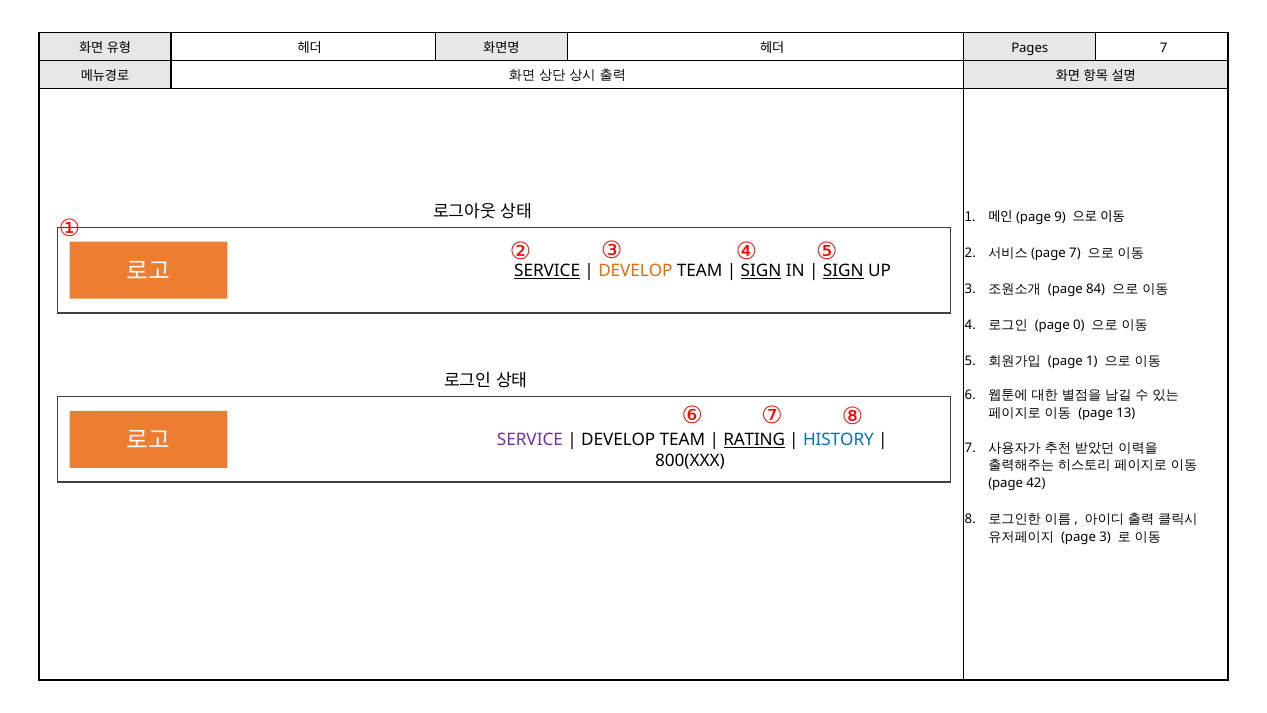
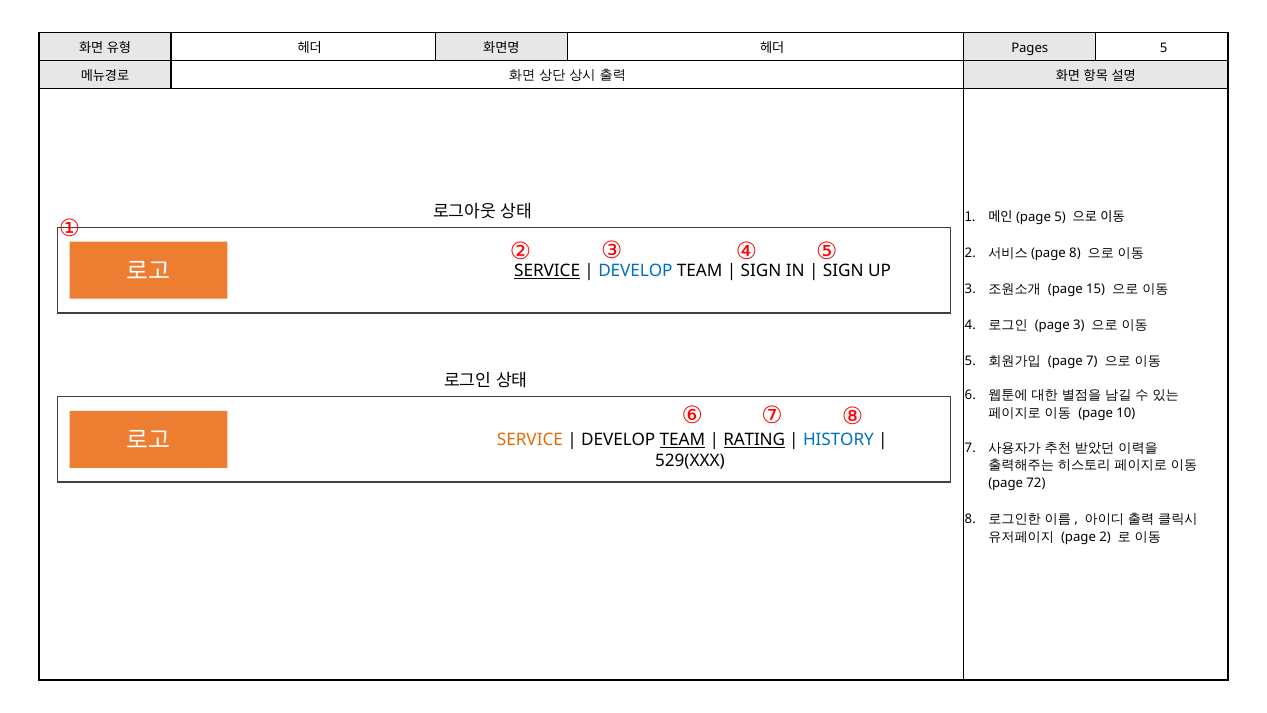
Pages 7: 7 -> 5 (1164, 48)
page 9: 9 -> 5 (1060, 217)
7: 7 -> 8 (1075, 253)
DEVELOP colour: orange -> blue (635, 271)
SIGN underline: present -> none (761, 271)
SIGN underline: present -> none (843, 271)
84: 84 -> 15 (1096, 289)
page 0: 0 -> 3 (1079, 325)
page 1: 1 -> 7 (1092, 361)
13: 13 -> 10 (1126, 413)
SERVICE colour: purple -> orange (530, 440)
TEAM underline: none -> present (682, 440)
800(XXX: 800(XXX -> 529(XXX (690, 461)
42: 42 -> 72 (1036, 483)
page 3: 3 -> 2 (1105, 537)
